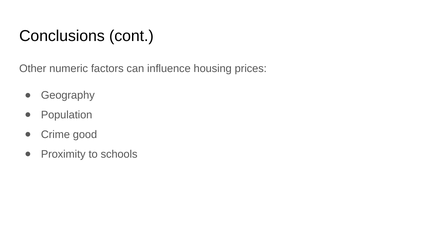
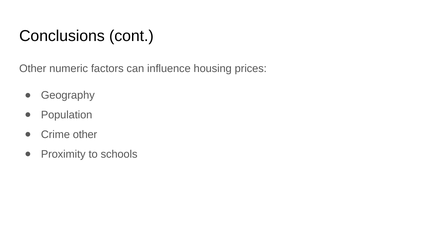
Crime good: good -> other (85, 134)
